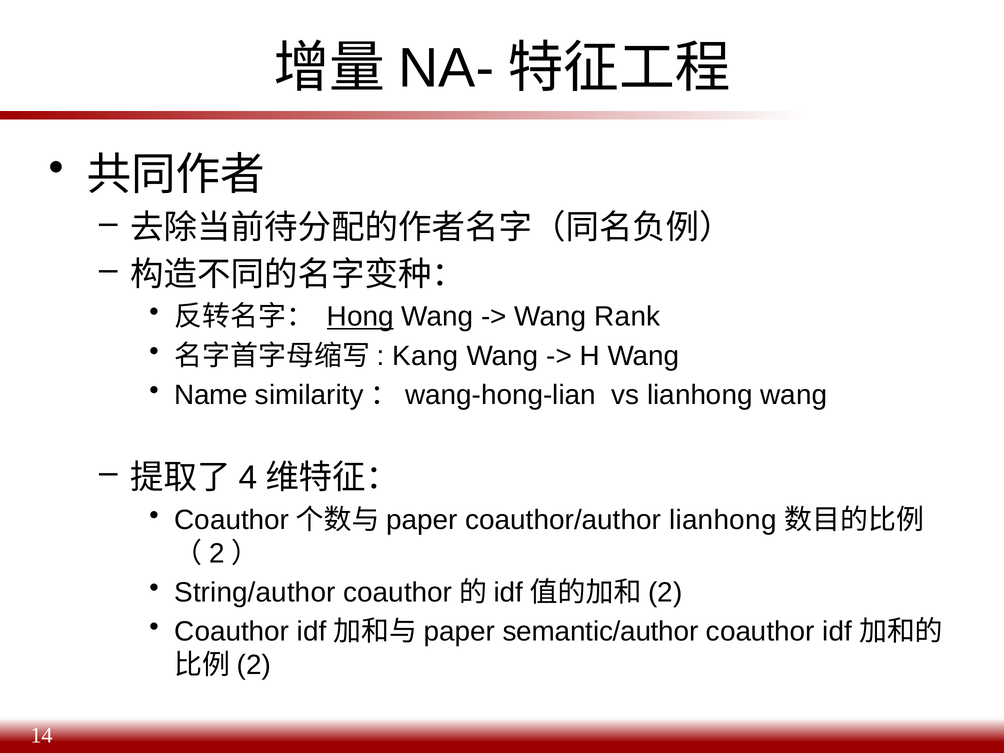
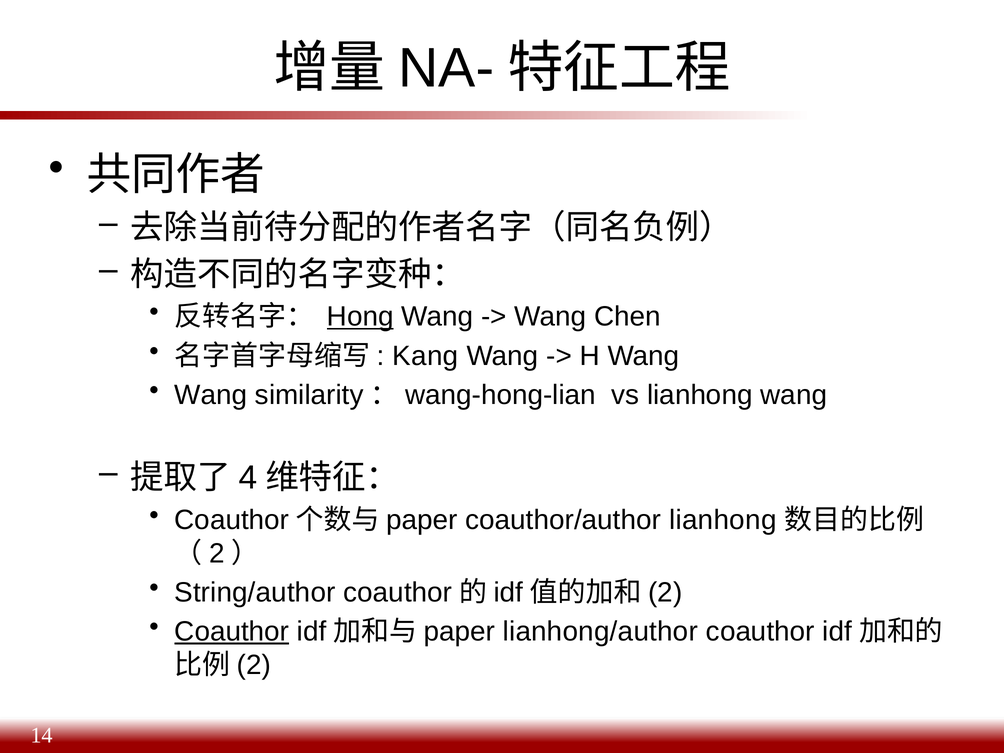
Rank: Rank -> Chen (628, 317)
Name: Name -> Wang (211, 395)
Coauthor underline: none -> present (232, 631)
semantic/author: semantic/author -> lianhong/author (600, 631)
